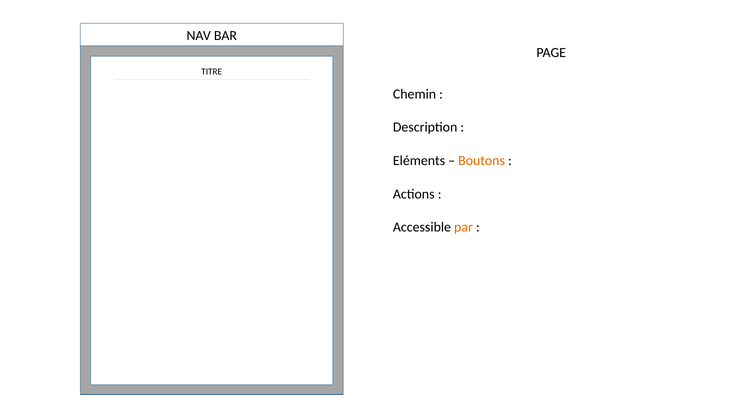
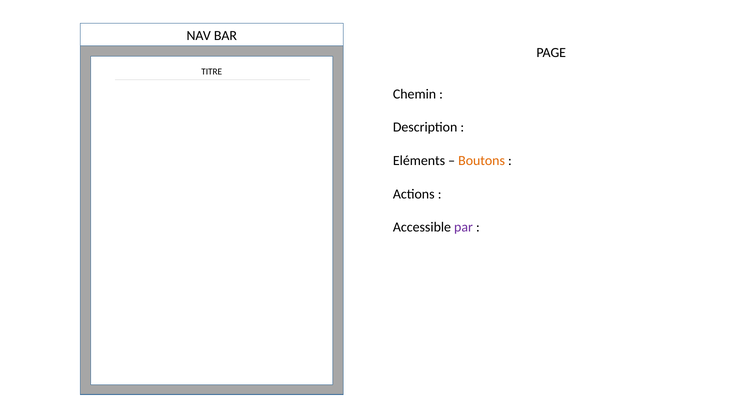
par colour: orange -> purple (464, 227)
